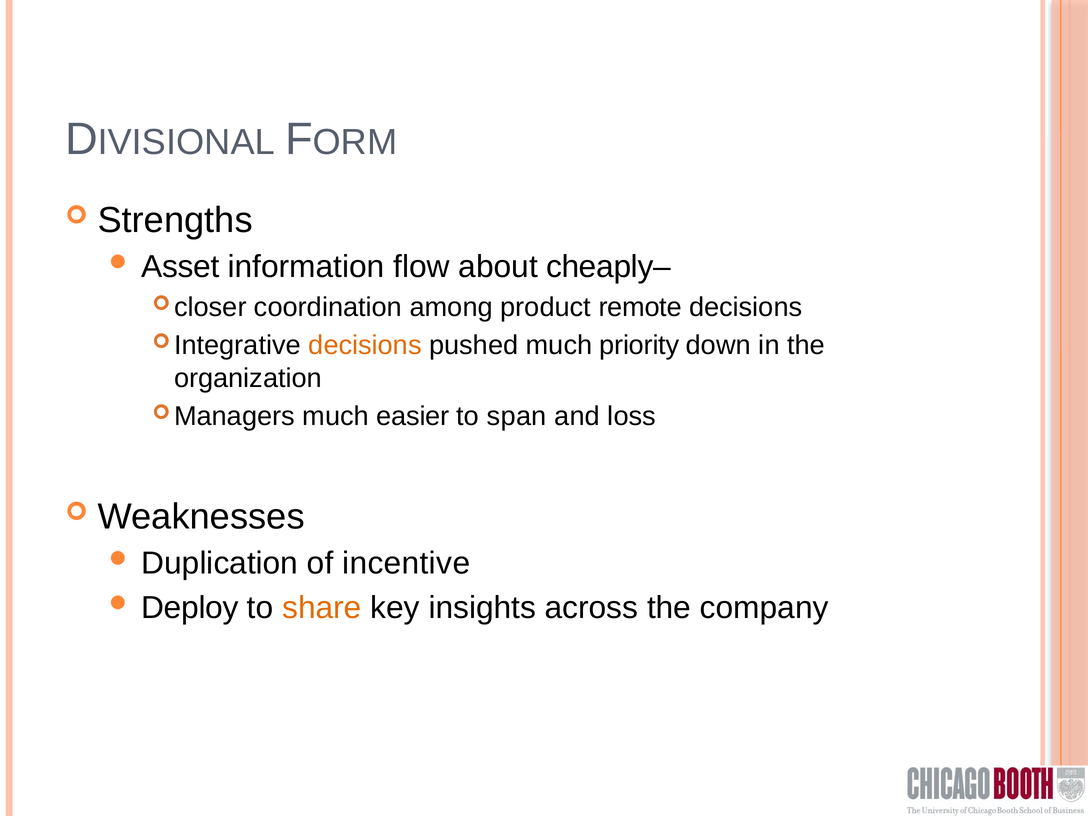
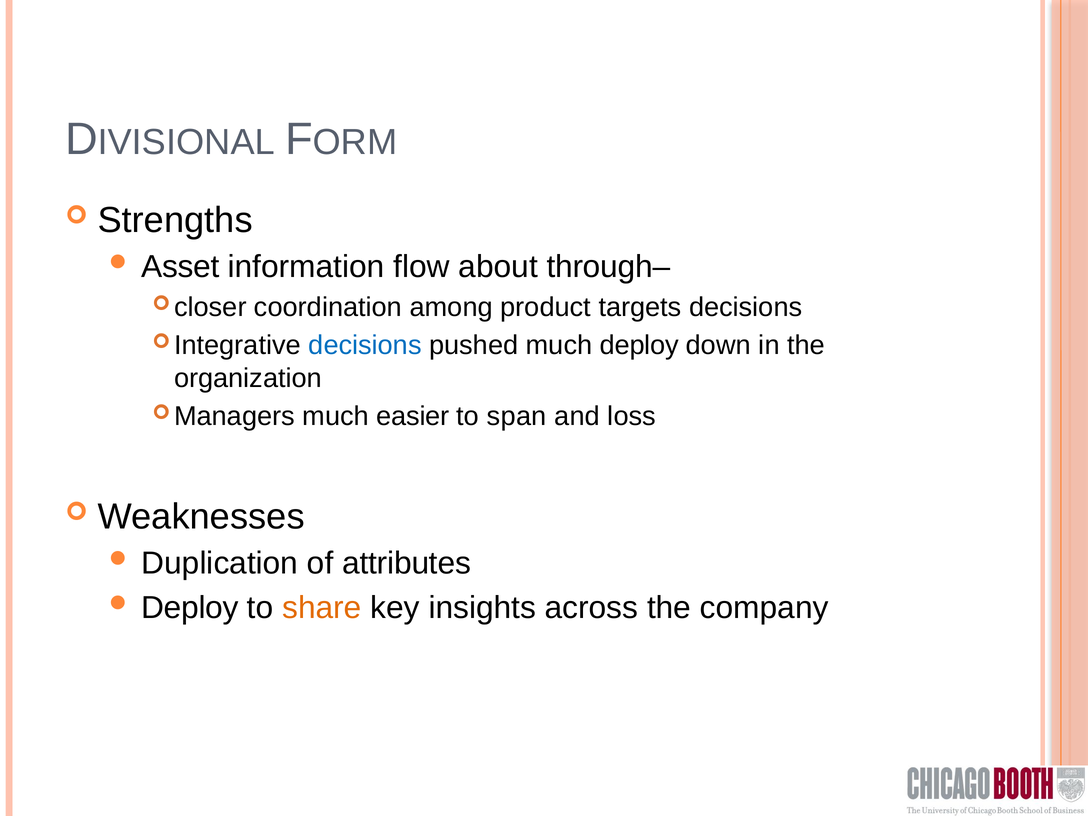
cheaply–: cheaply– -> through– (608, 267)
remote: remote -> targets (640, 307)
decisions colour: orange -> blue (365, 346)
much priority: priority -> deploy (639, 346)
incentive: incentive -> attributes (407, 563)
